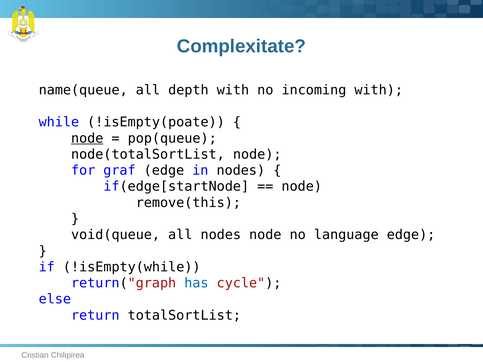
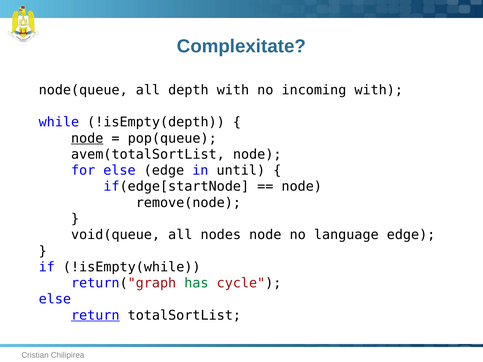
name(queue: name(queue -> node(queue (83, 90)
!isEmpty(poate: !isEmpty(poate -> !isEmpty(depth (156, 122)
node(totalSortList: node(totalSortList -> avem(totalSortList (148, 154)
for graf: graf -> else (119, 171)
in nodes: nodes -> until (241, 171)
remove(this: remove(this -> remove(node (188, 203)
has colour: blue -> green (196, 283)
return underline: none -> present (95, 316)
